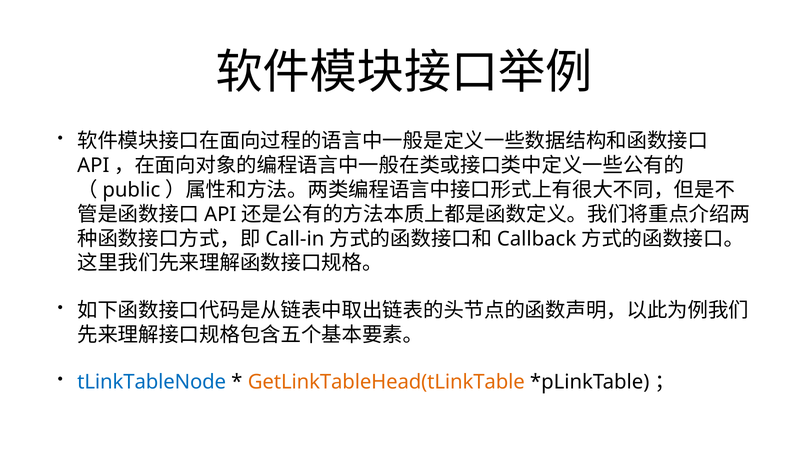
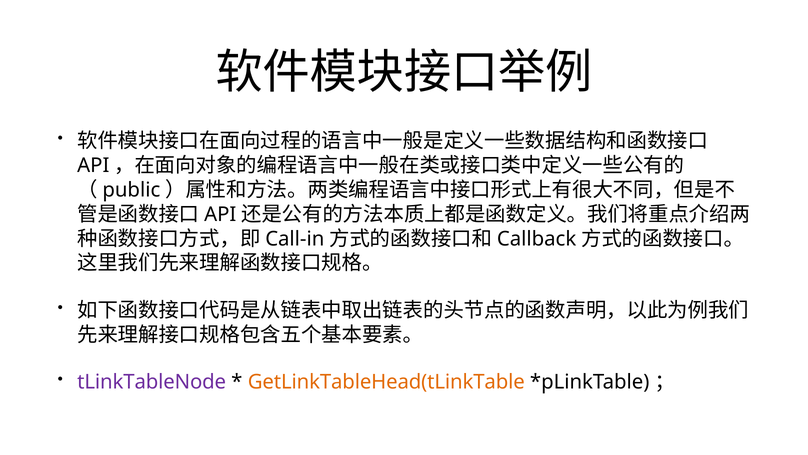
tLinkTableNode colour: blue -> purple (152, 382)
